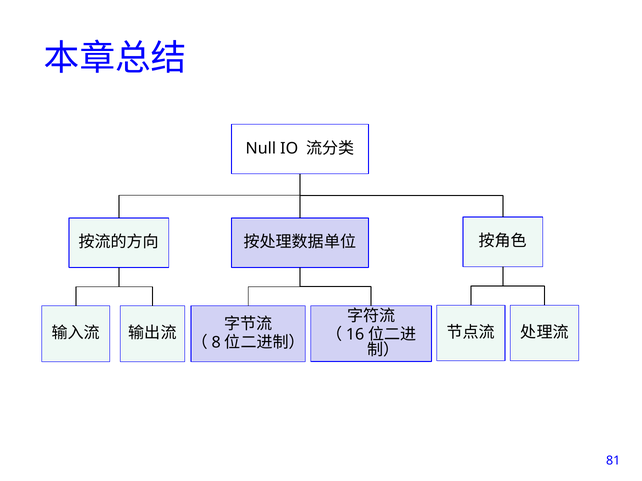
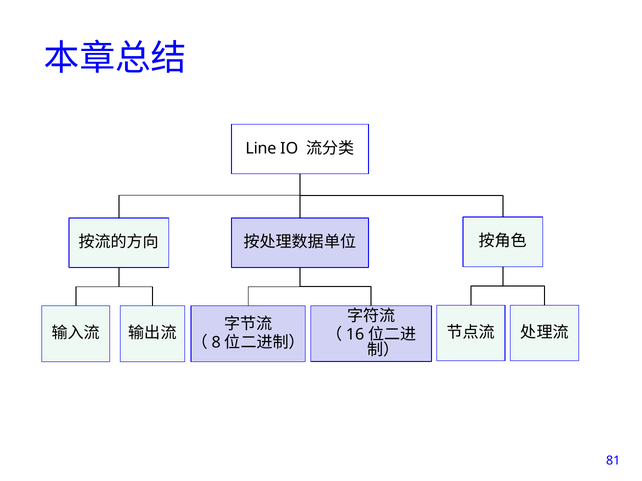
Null: Null -> Line (261, 149)
